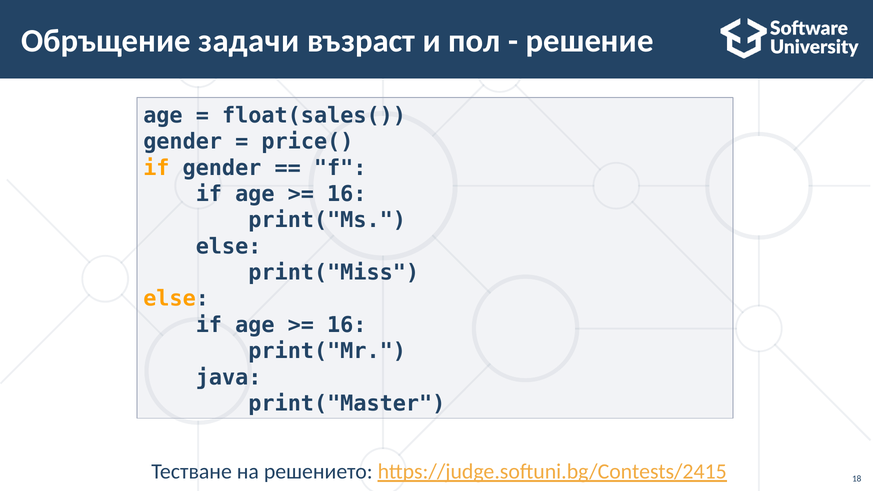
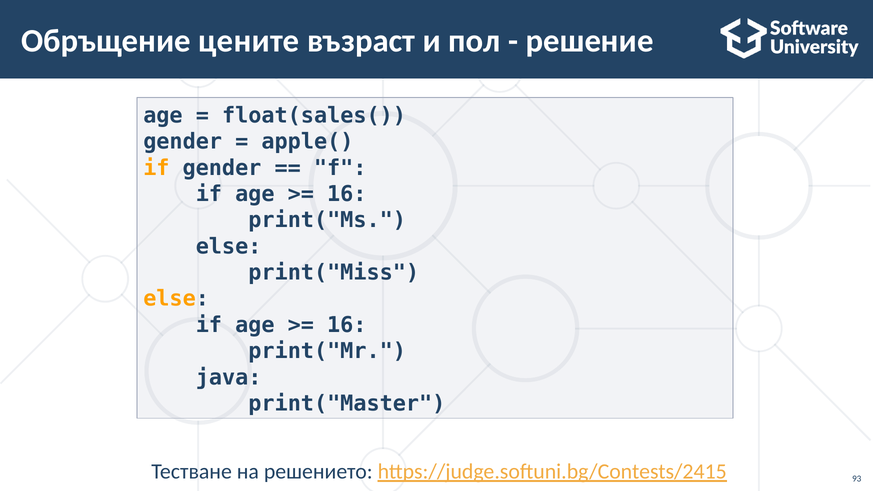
задачи: задачи -> цените (249, 41)
price(: price( -> apple( (307, 142)
18: 18 -> 93 (857, 479)
